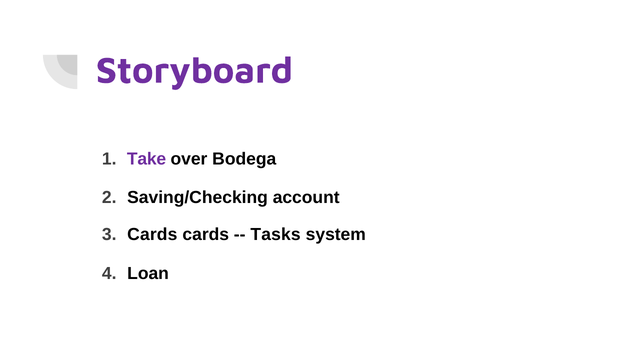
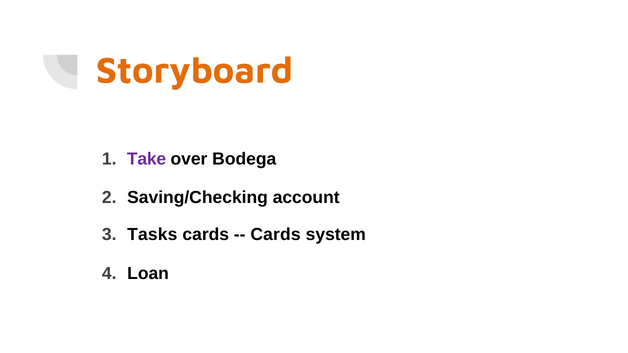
Storyboard colour: purple -> orange (194, 71)
Cards: Cards -> Tasks (152, 235)
Tasks: Tasks -> Cards (276, 235)
